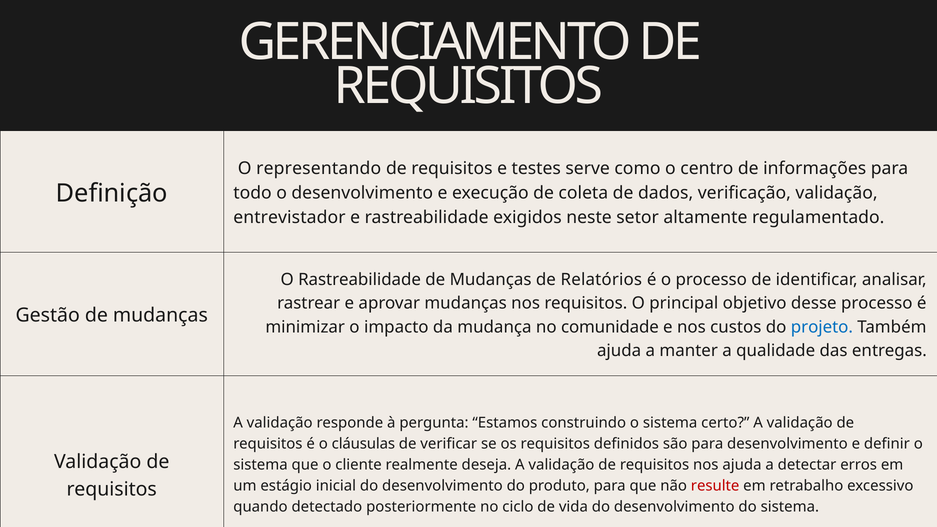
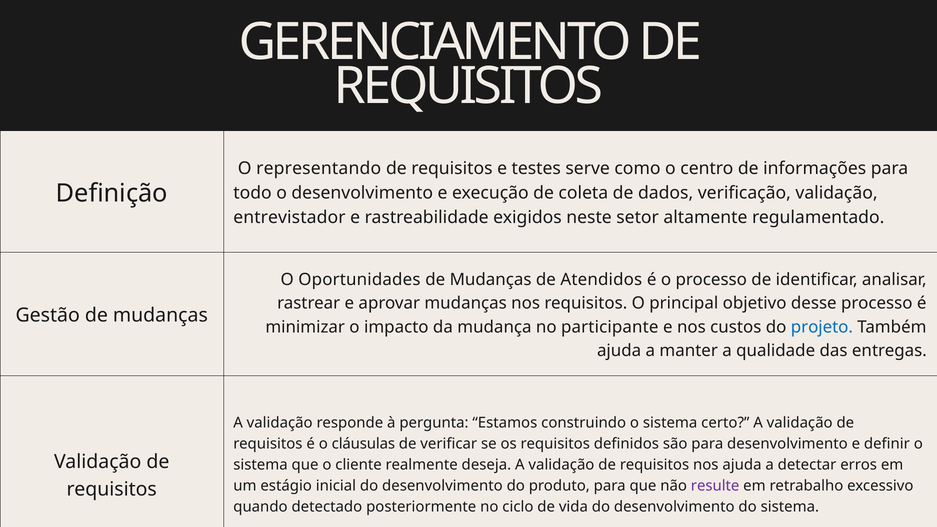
O Rastreabilidade: Rastreabilidade -> Oportunidades (359, 280)
Relatórios: Relatórios -> Atendidos (601, 280)
comunidade: comunidade -> participante (610, 327)
resulte colour: red -> purple (715, 486)
